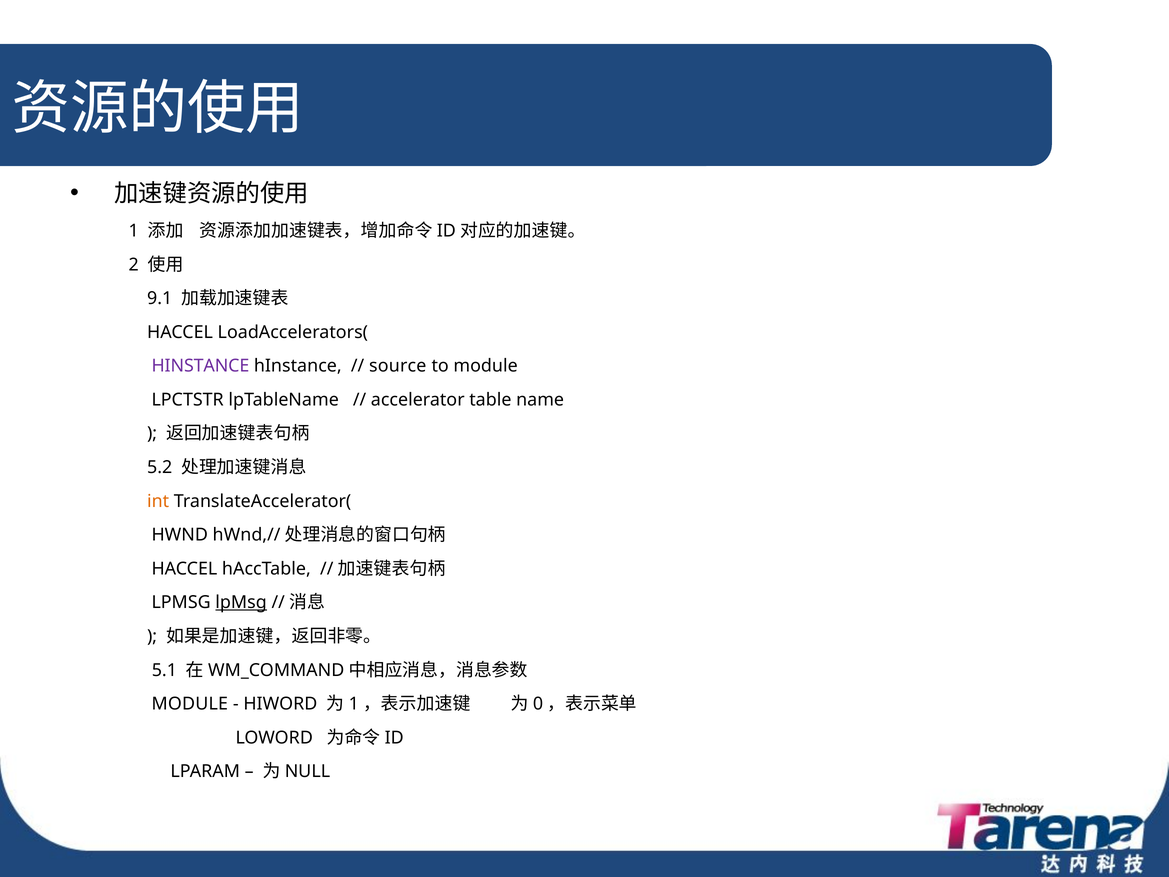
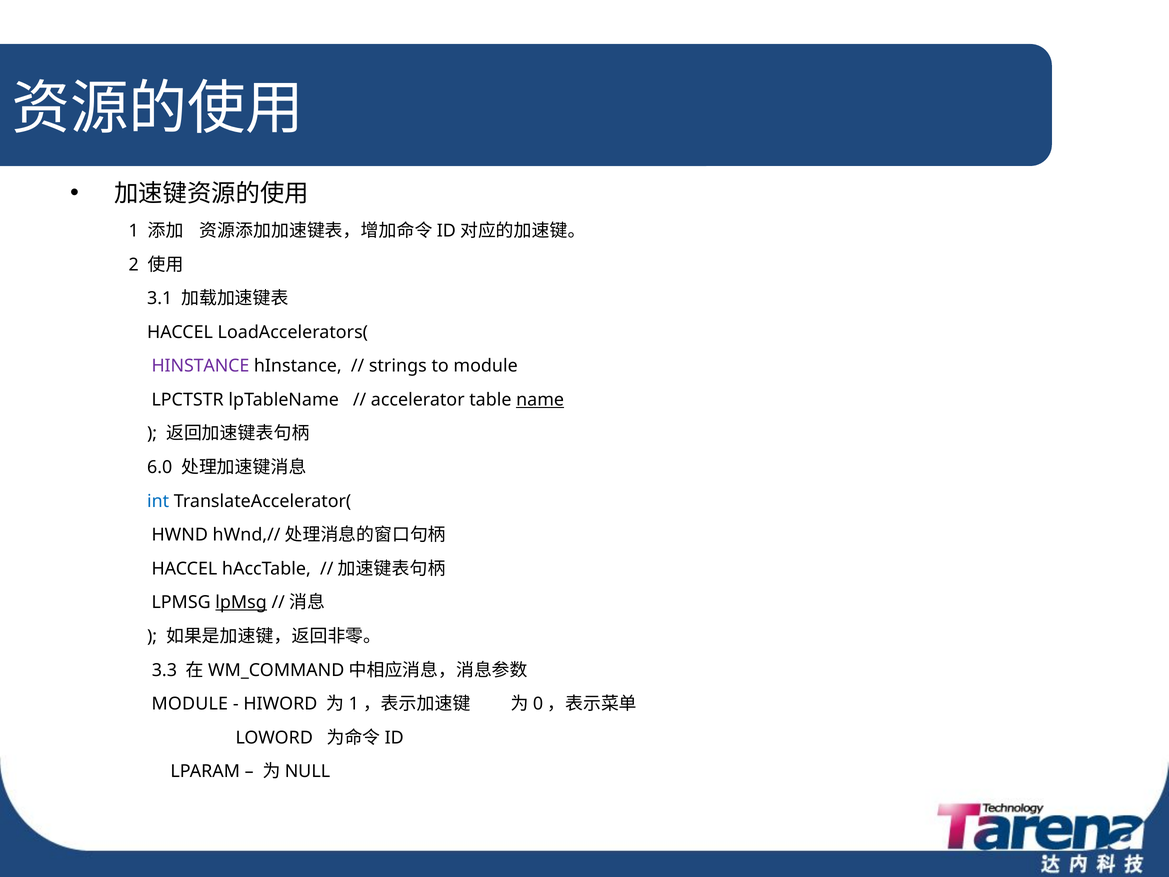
9.1: 9.1 -> 3.1 (160, 298)
source: source -> strings (398, 366)
name underline: none -> present (540, 400)
5.2: 5.2 -> 6.0 (160, 467)
int colour: orange -> blue (158, 501)
5.1: 5.1 -> 3.3 (164, 670)
